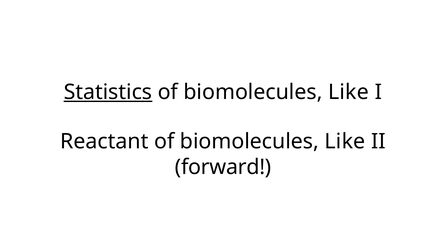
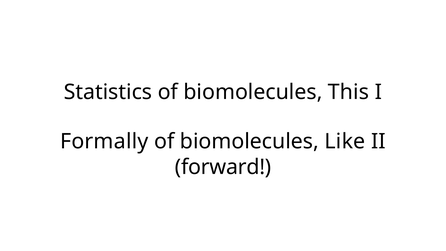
Statistics underline: present -> none (108, 92)
Like: Like -> This (349, 92)
Reactant: Reactant -> Formally (104, 141)
